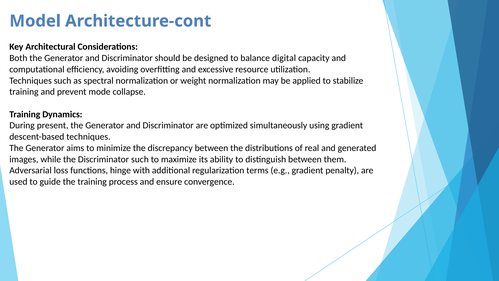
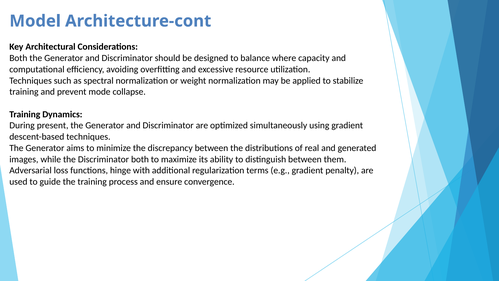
digital: digital -> where (284, 58)
Discriminator such: such -> both (140, 159)
